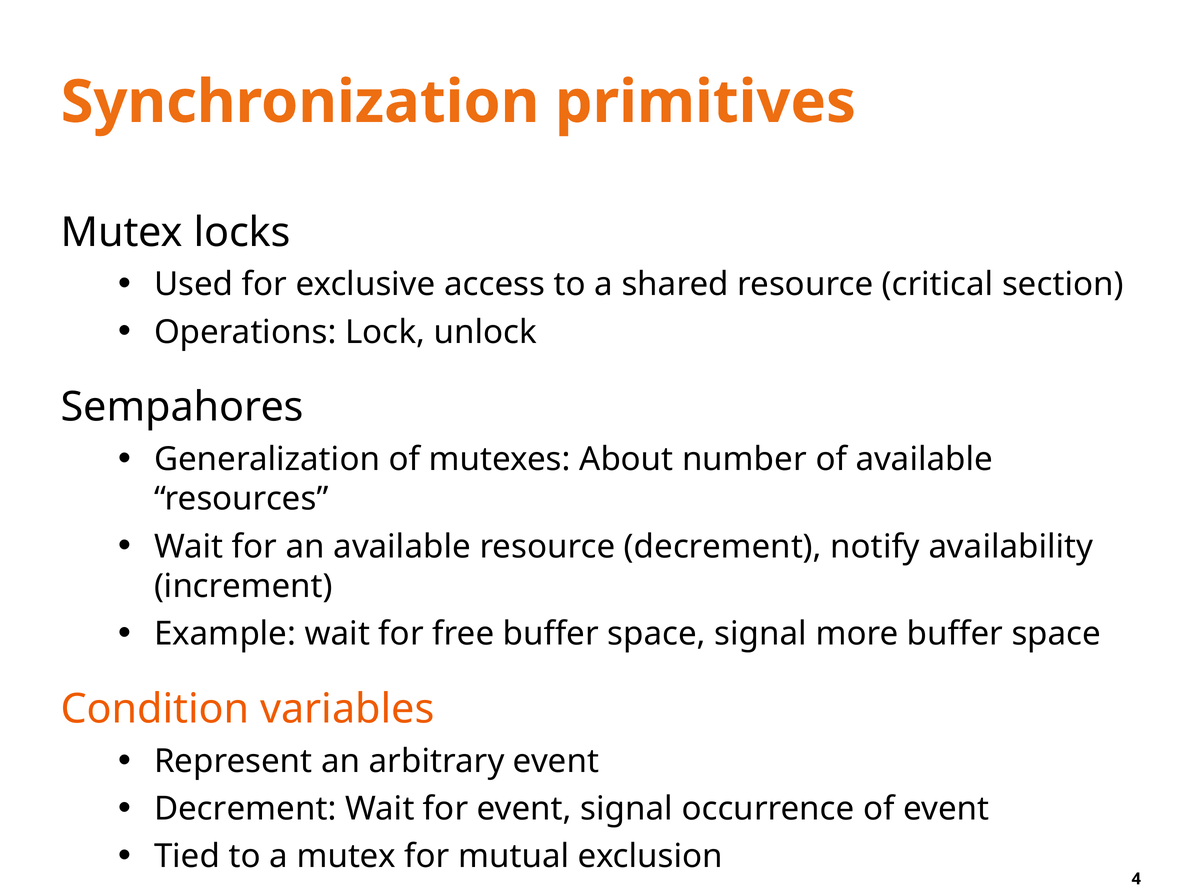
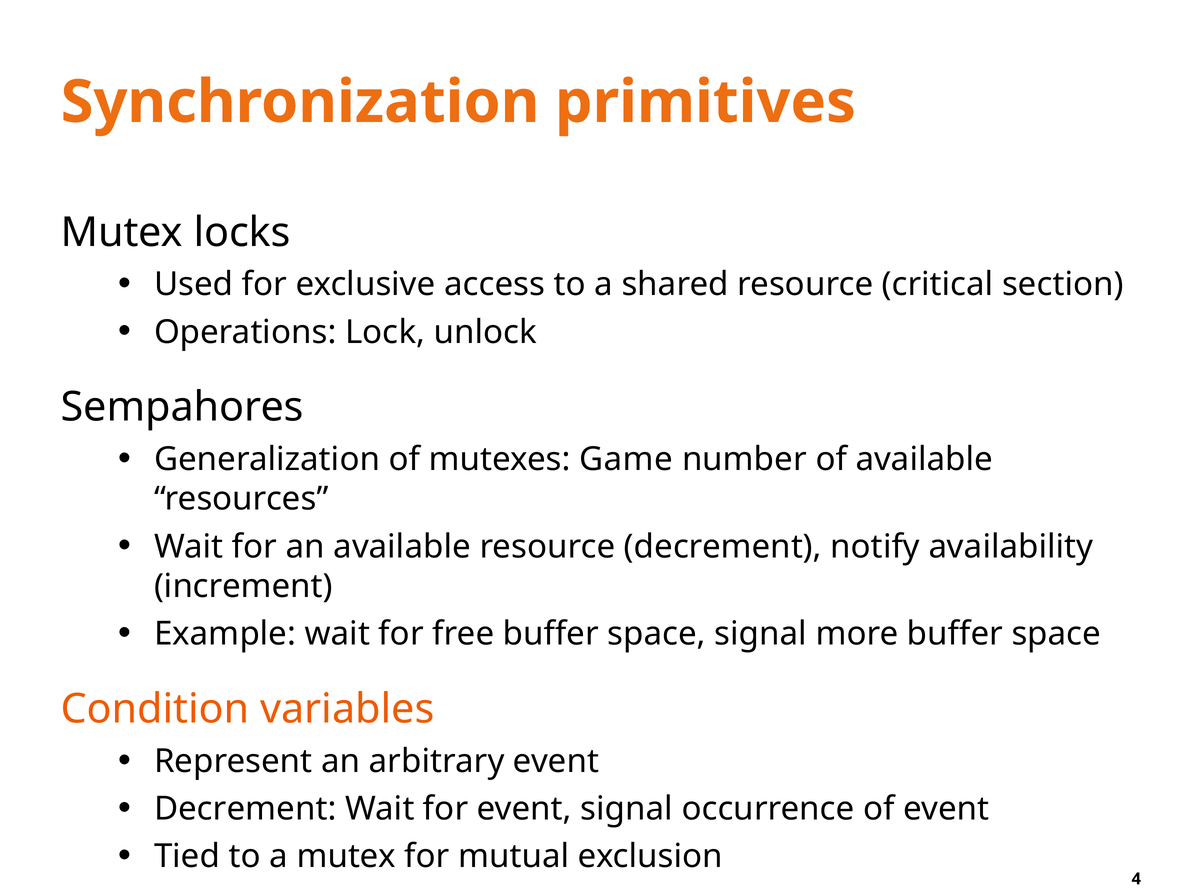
About: About -> Game (626, 459)
